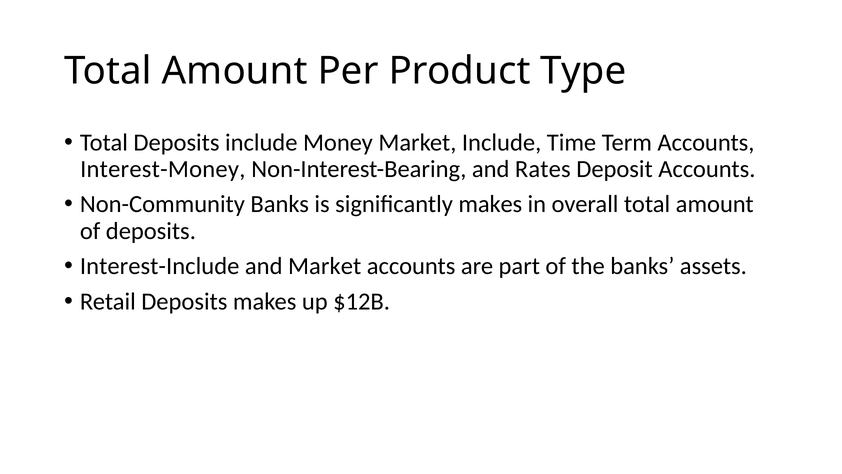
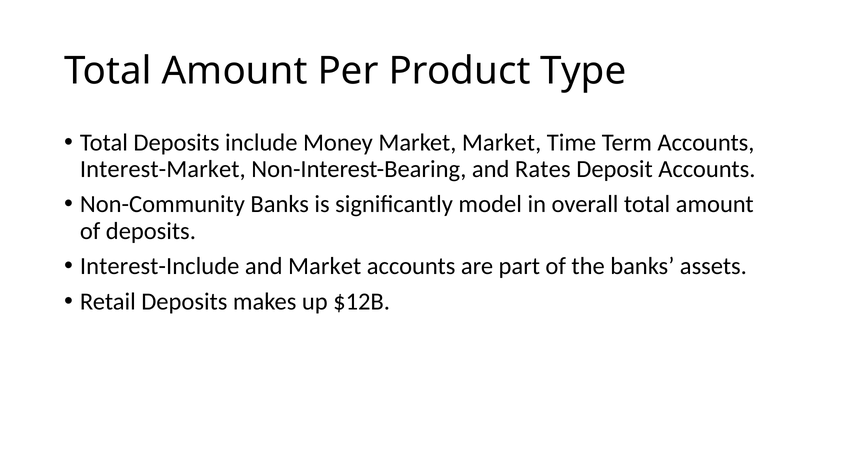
Market Include: Include -> Market (502, 142)
Interest-Money: Interest-Money -> Interest-Market (163, 169)
significantly makes: makes -> model (490, 204)
